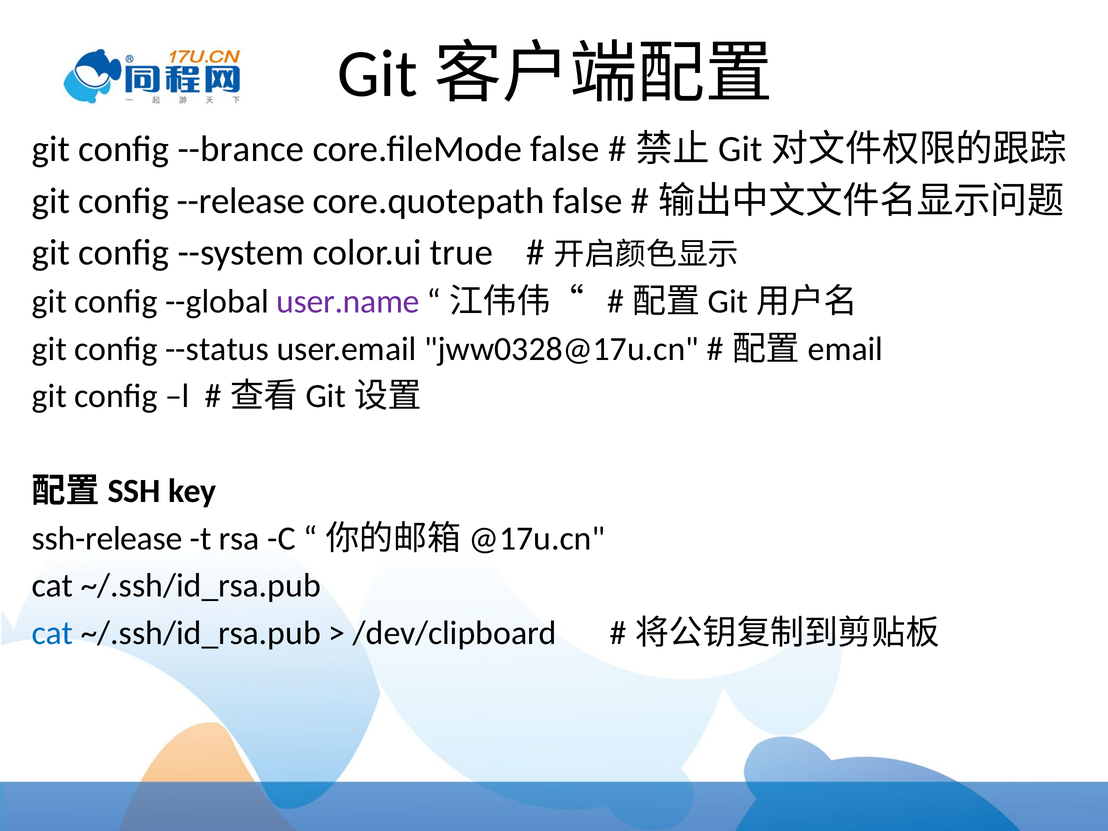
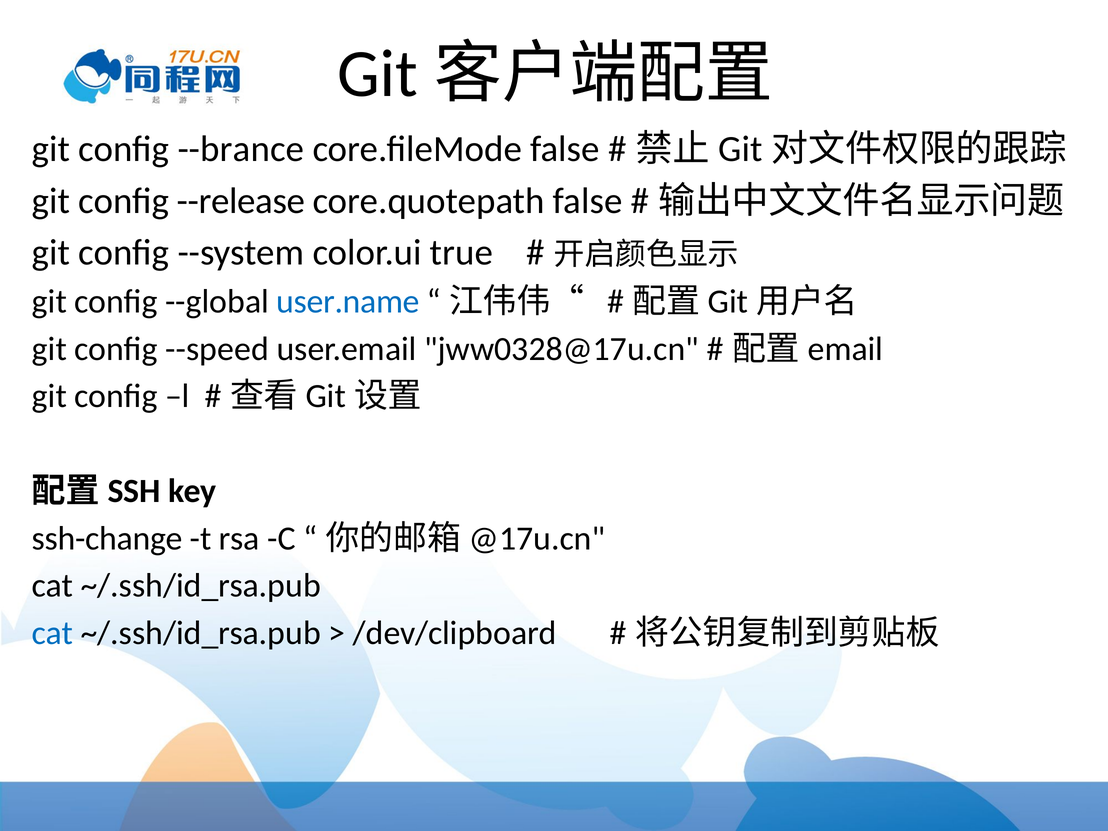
user.name colour: purple -> blue (348, 302)
--status: --status -> --speed (217, 349)
ssh-release: ssh-release -> ssh-change (107, 538)
